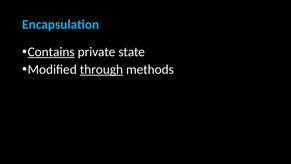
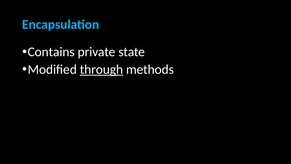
Contains underline: present -> none (51, 52)
